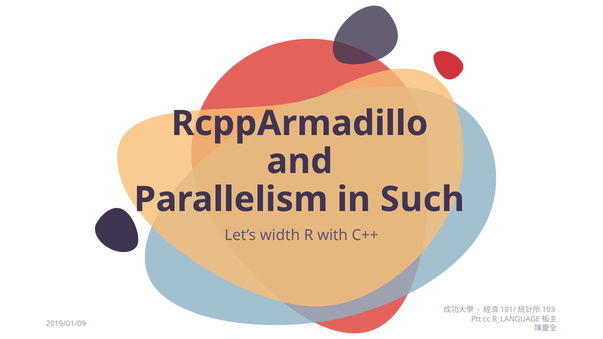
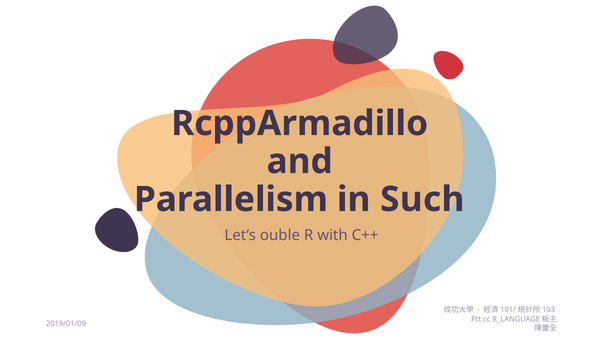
width: width -> ouble (280, 235)
